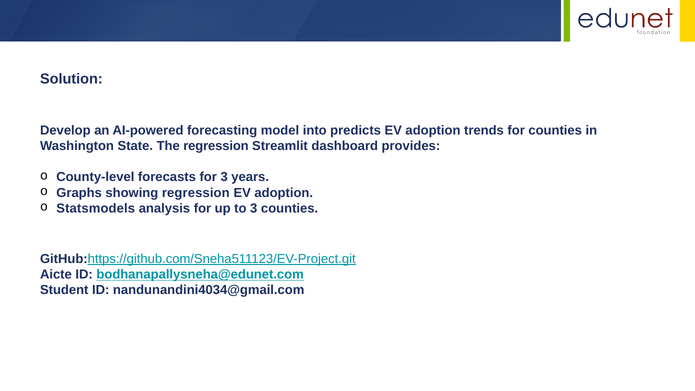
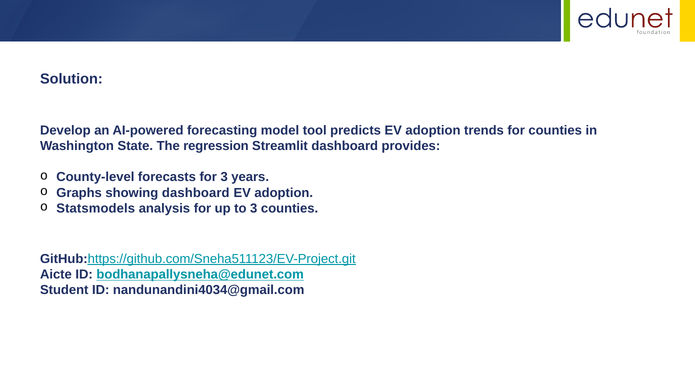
into: into -> tool (315, 130)
showing regression: regression -> dashboard (196, 193)
